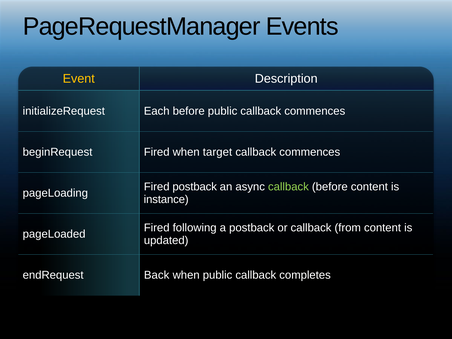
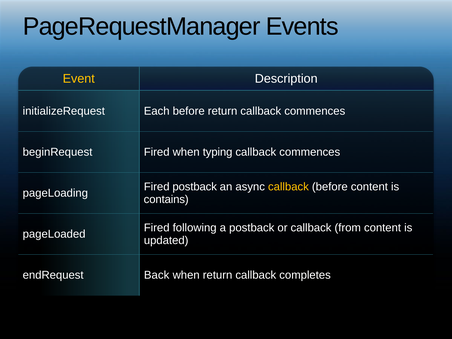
before public: public -> return (223, 111)
target: target -> typing (218, 152)
callback colour: light green -> yellow (288, 187)
instance: instance -> contains (166, 200)
when public: public -> return (218, 275)
